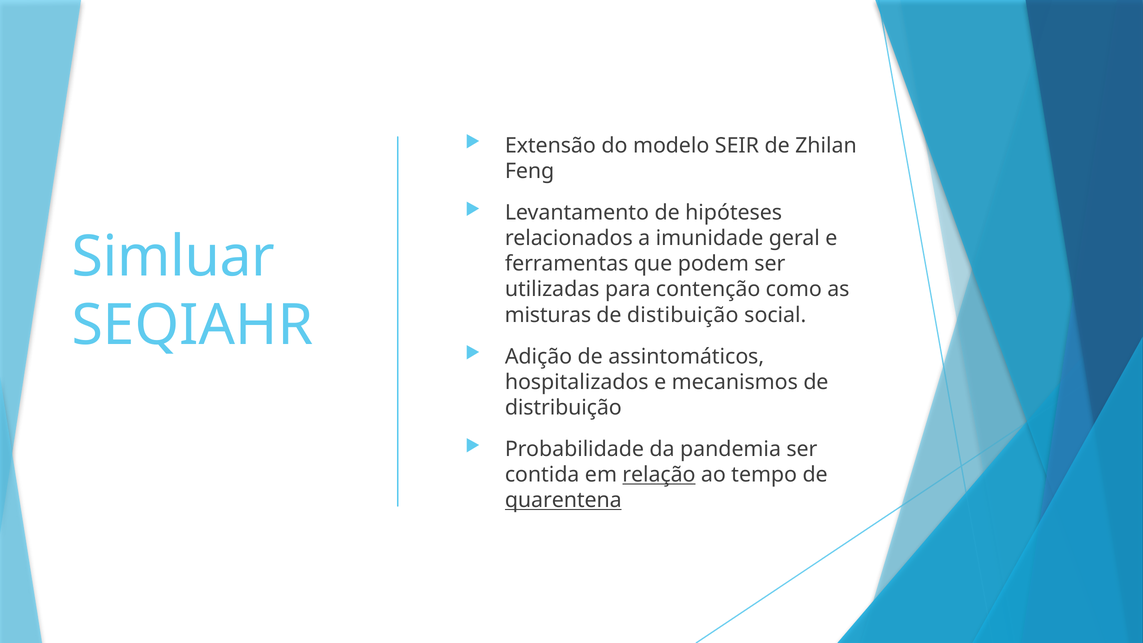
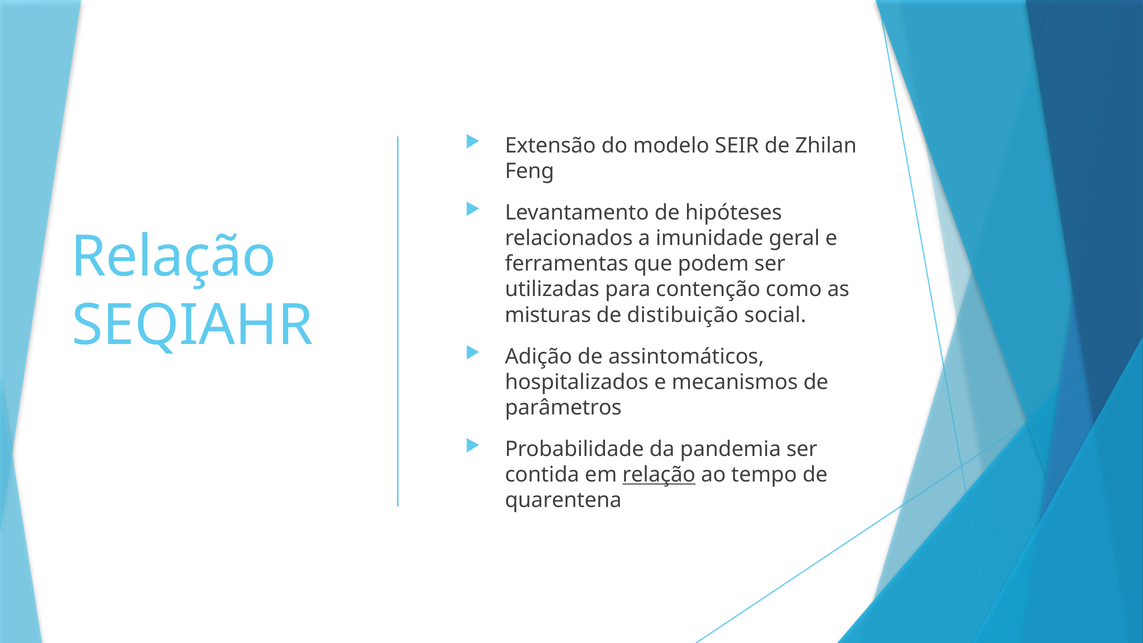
Simluar: Simluar -> Relação (174, 257)
distribuição: distribuição -> parâmetros (563, 408)
quarentena underline: present -> none (563, 500)
